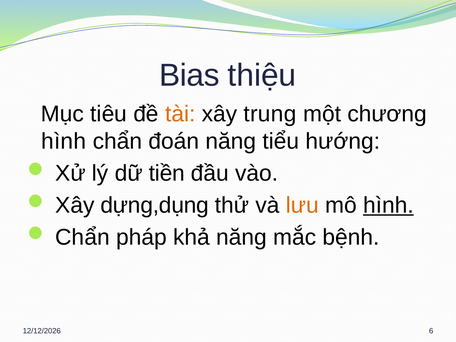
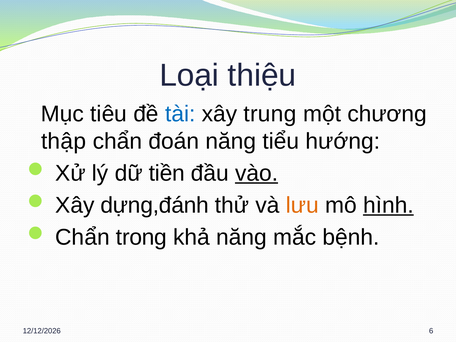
Bias: Bias -> Loại (189, 75)
tài colour: orange -> blue (180, 114)
hình: hình -> thập (64, 141)
vào underline: none -> present (257, 173)
dựng,dụng: dựng,dụng -> dựng,đánh (155, 205)
pháp: pháp -> trong (141, 237)
